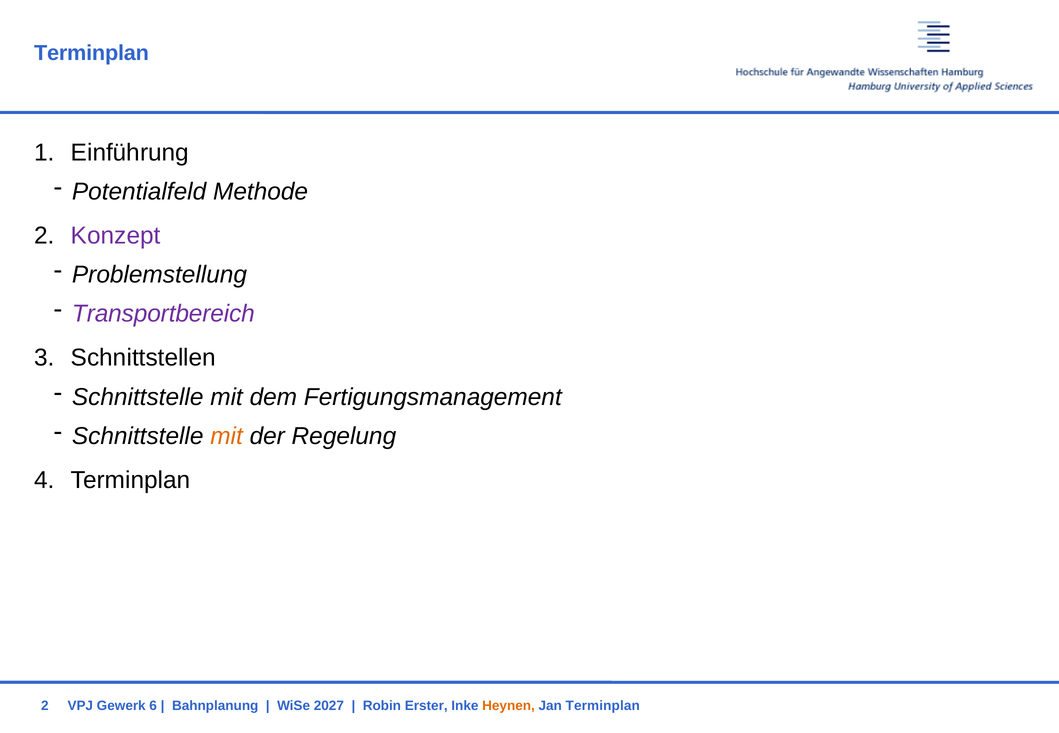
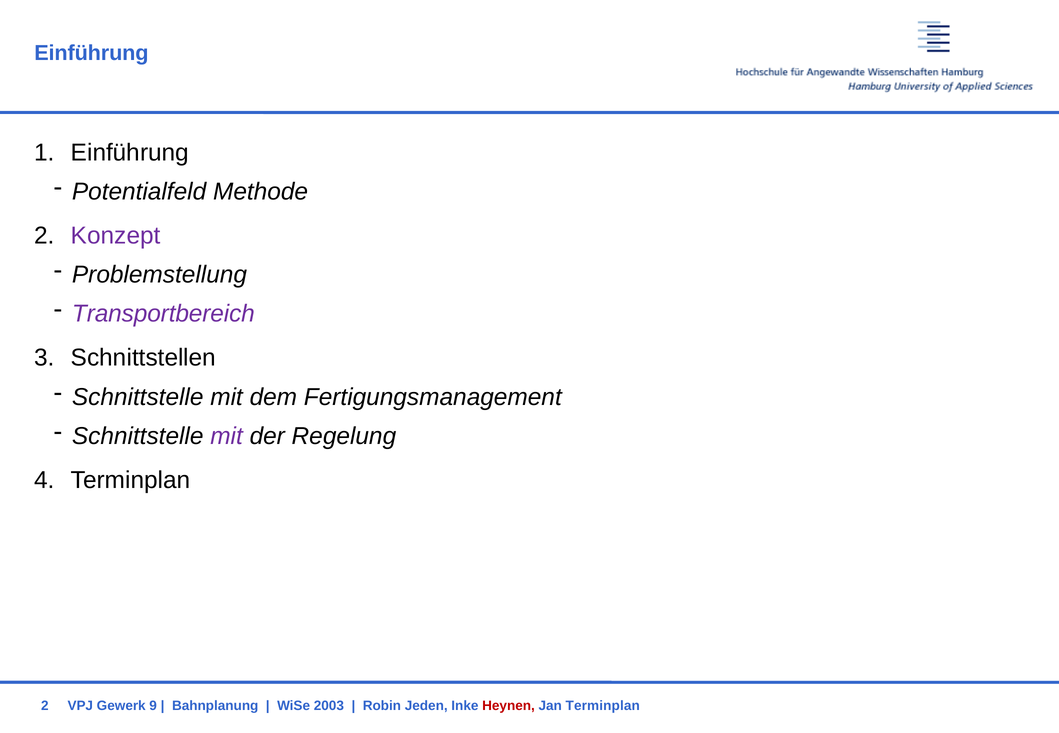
Terminplan: Terminplan -> Einführung (91, 53)
mit colour: orange -> purple (227, 436)
6: 6 -> 9 (153, 706)
2027: 2027 -> 2003 (329, 706)
Erster: Erster -> Jeden (426, 706)
Heynen colour: orange -> red (509, 706)
